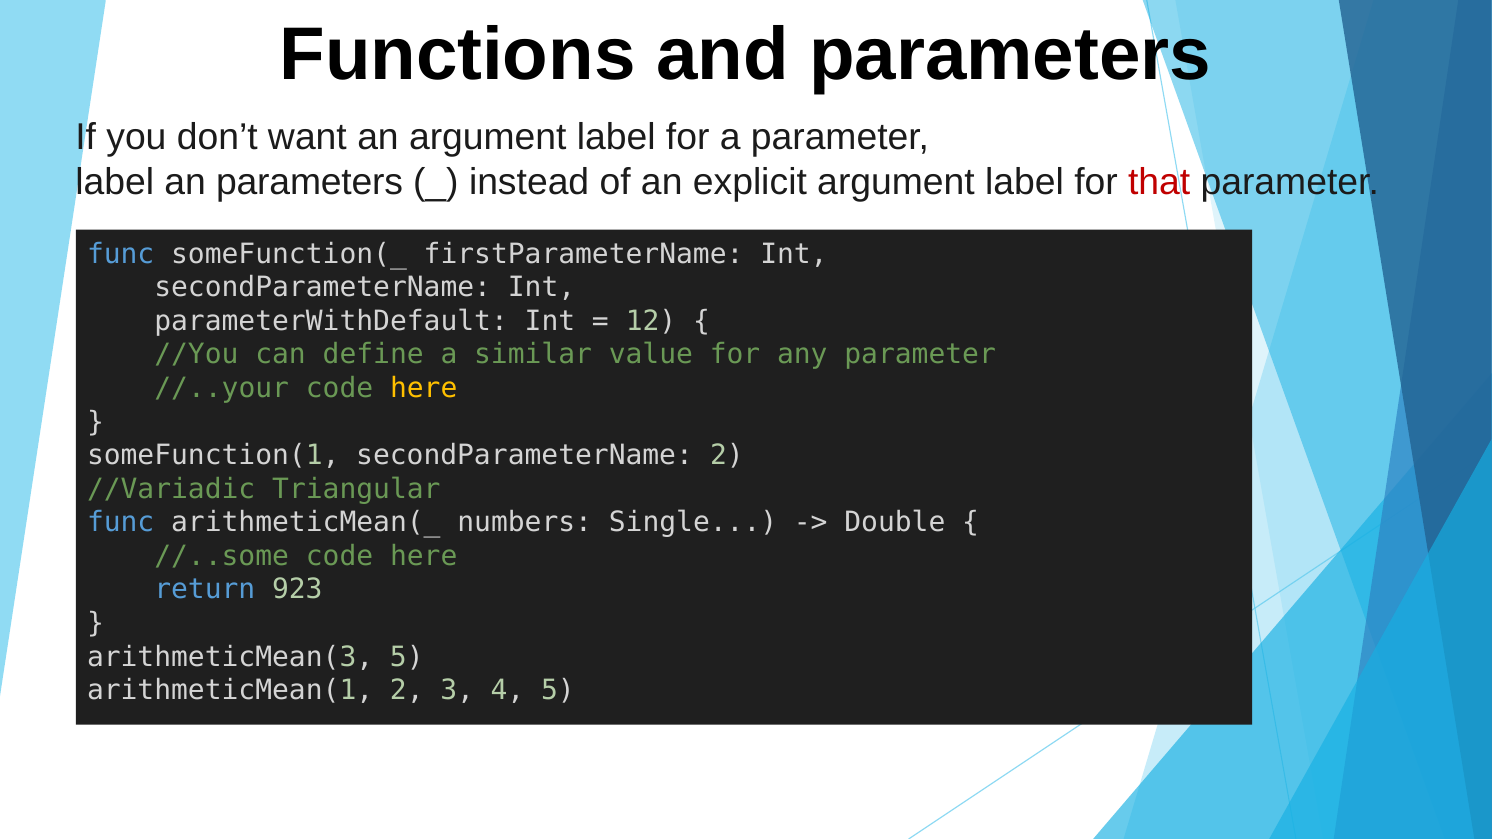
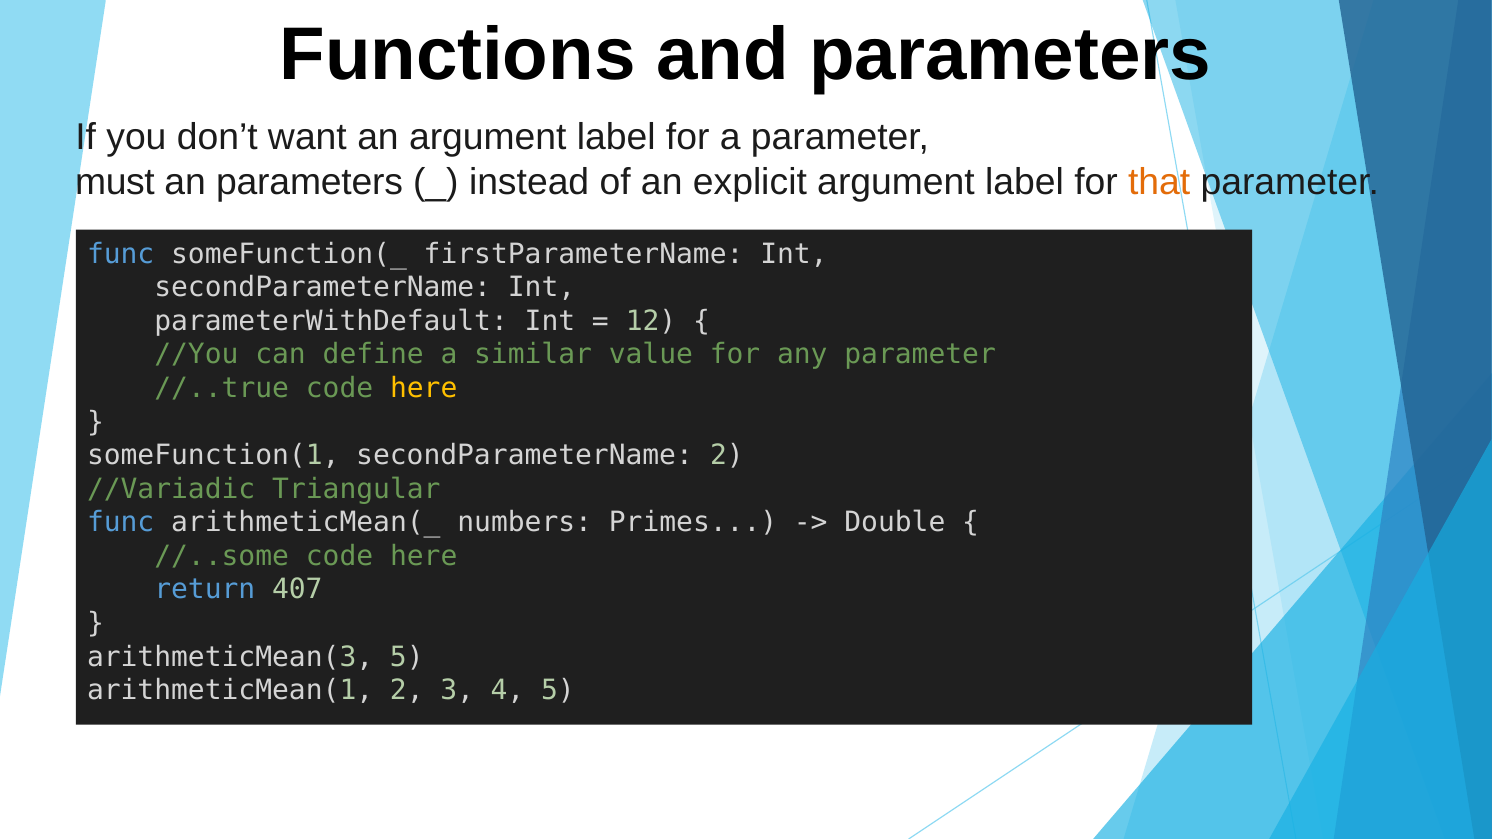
label: label -> must (115, 182)
that colour: red -> orange (1159, 182)
//..your: //..your -> //..true (222, 388)
Single: Single -> Primes (693, 523)
923: 923 -> 407 (297, 590)
